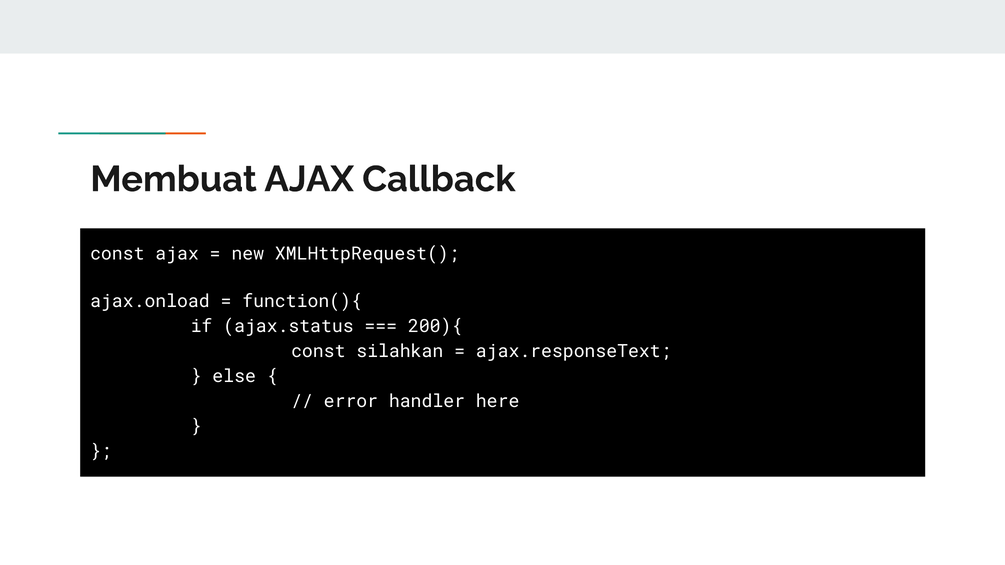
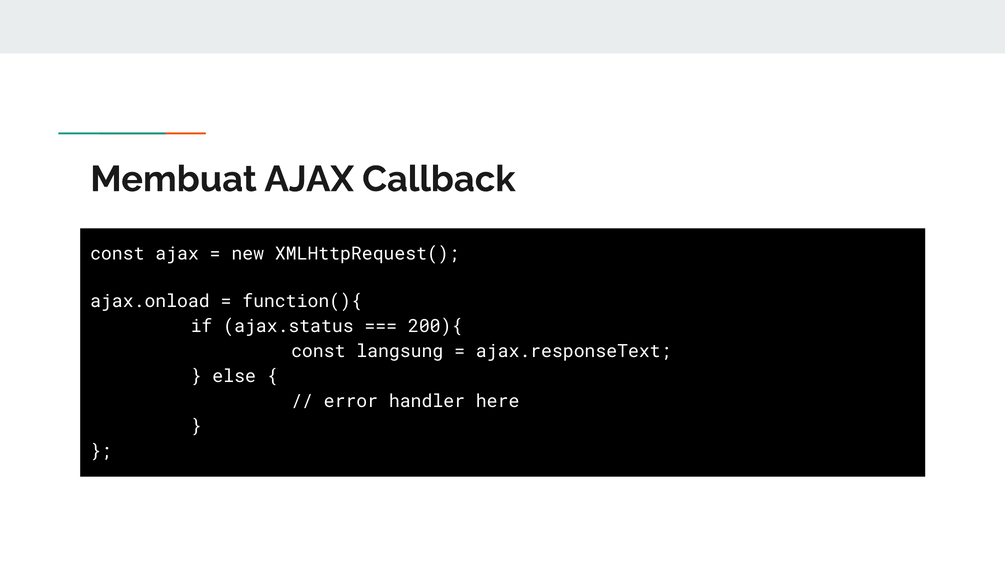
silahkan: silahkan -> langsung (400, 351)
